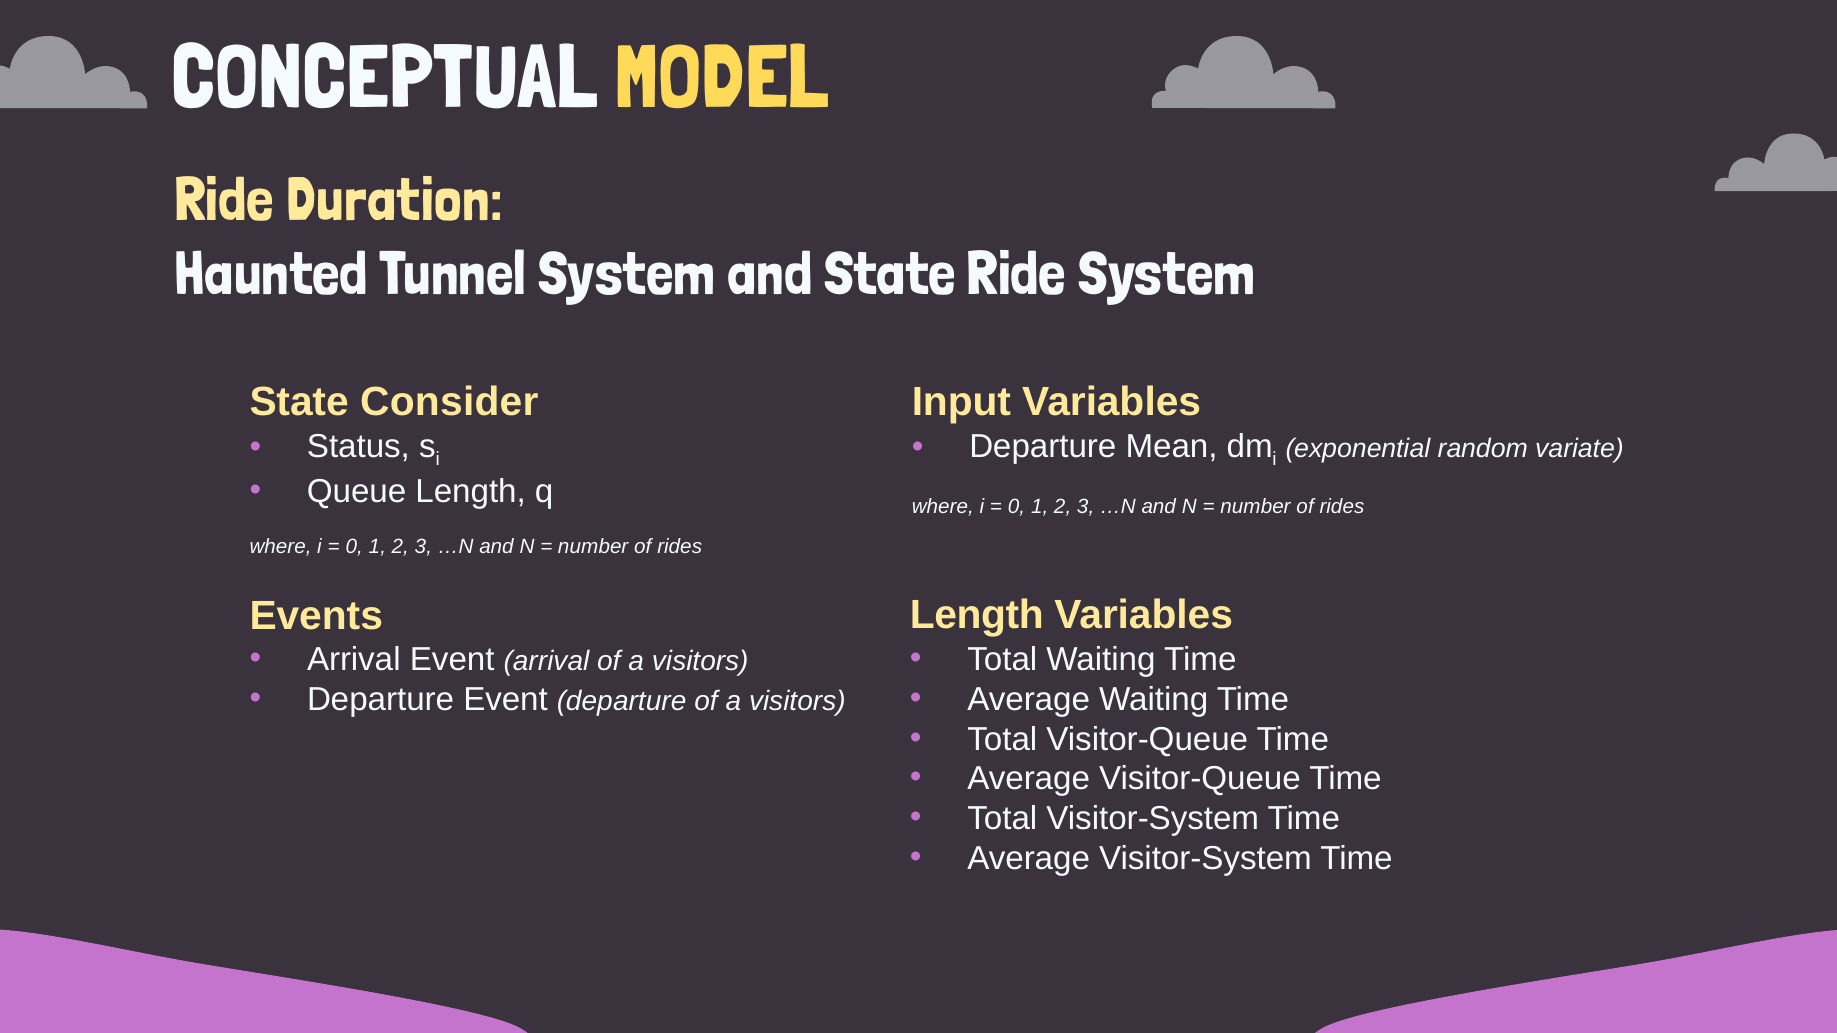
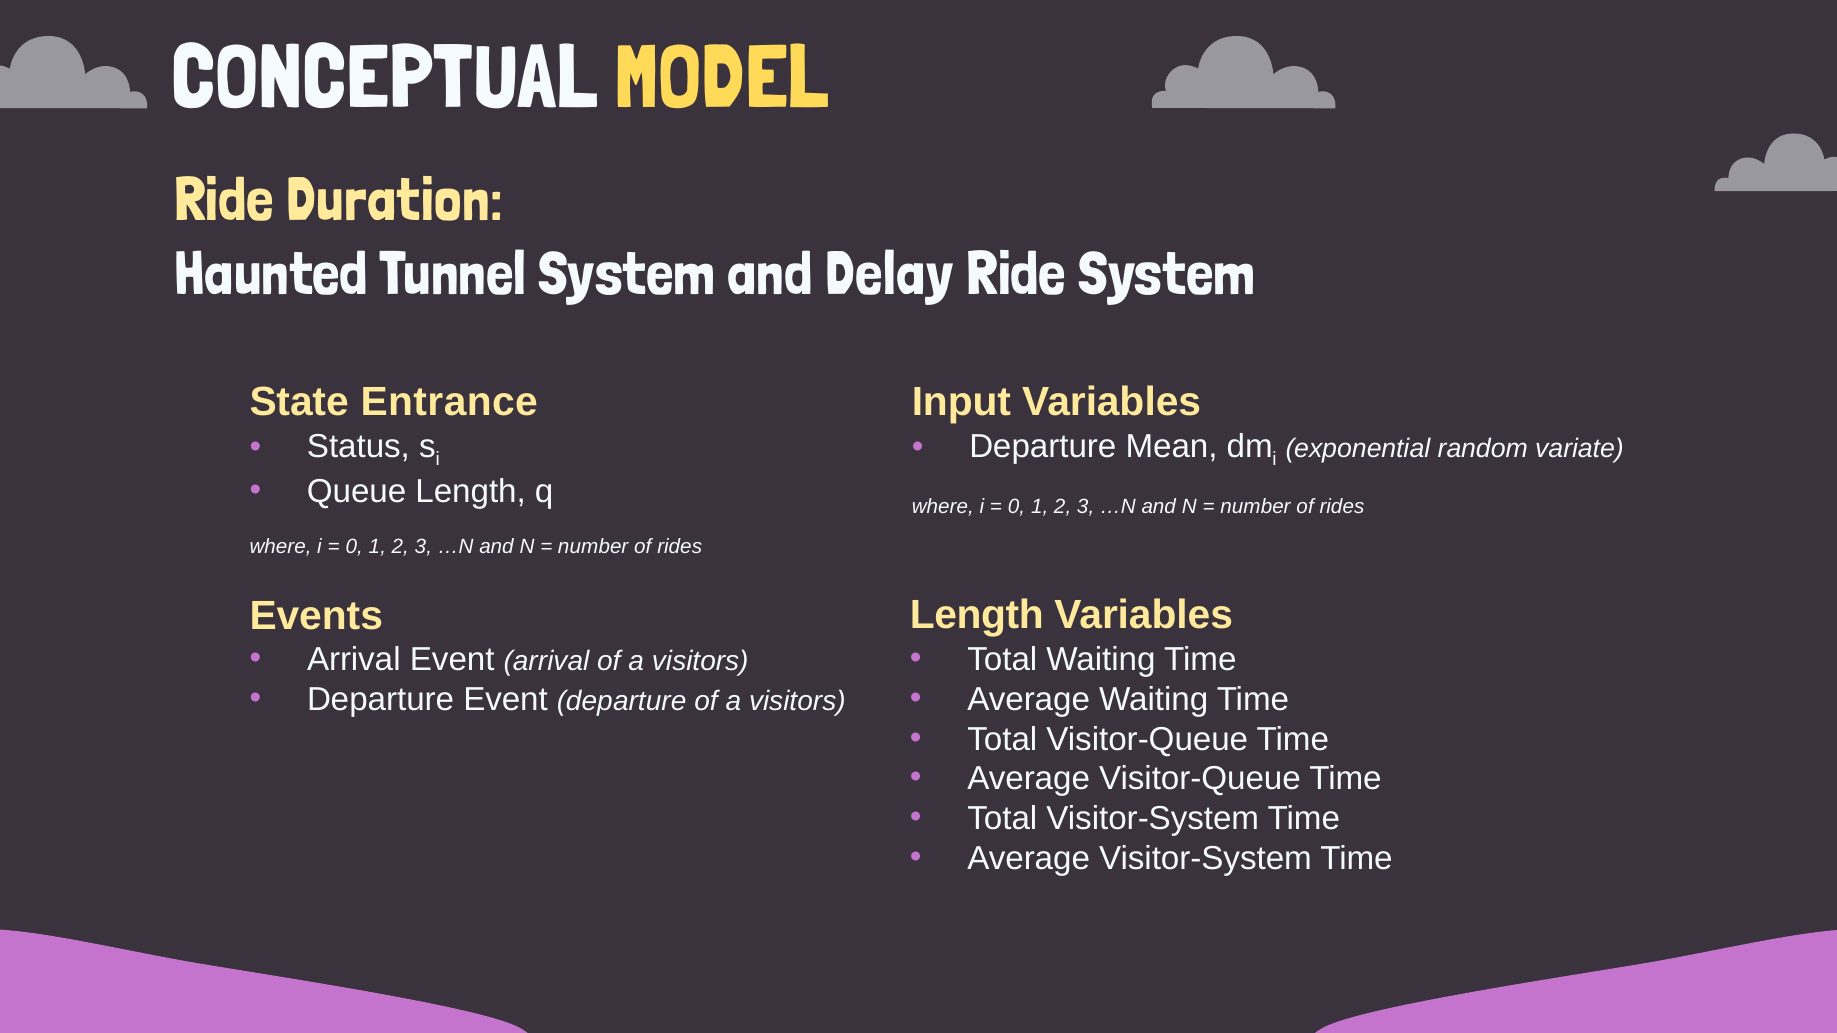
and State: State -> Delay (890, 274)
Consider: Consider -> Entrance (449, 402)
